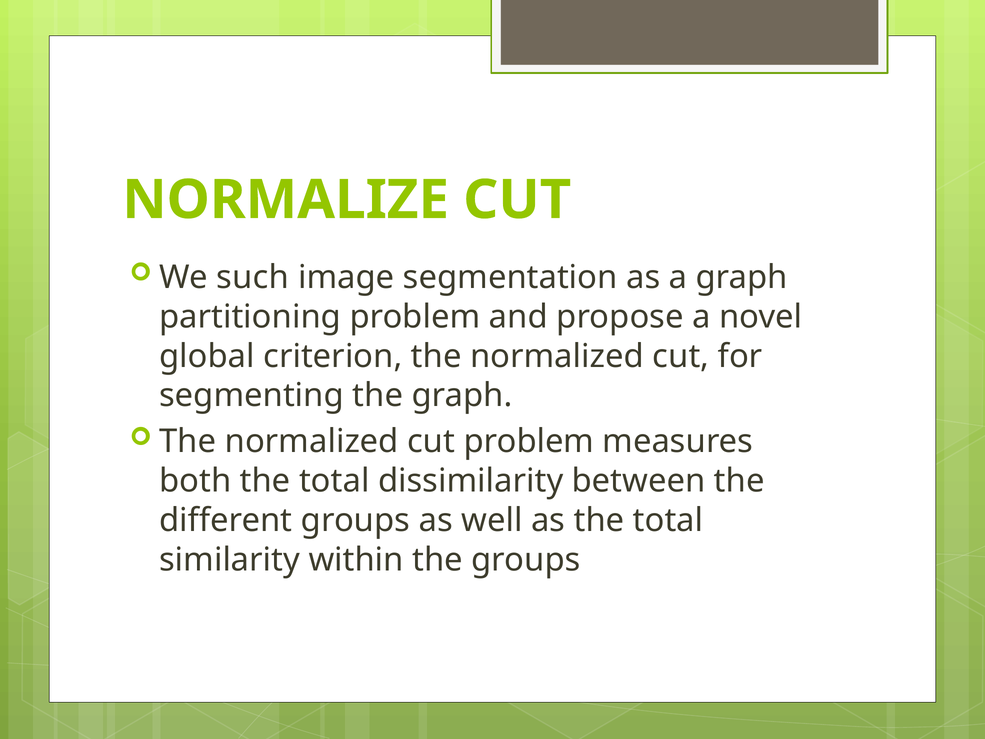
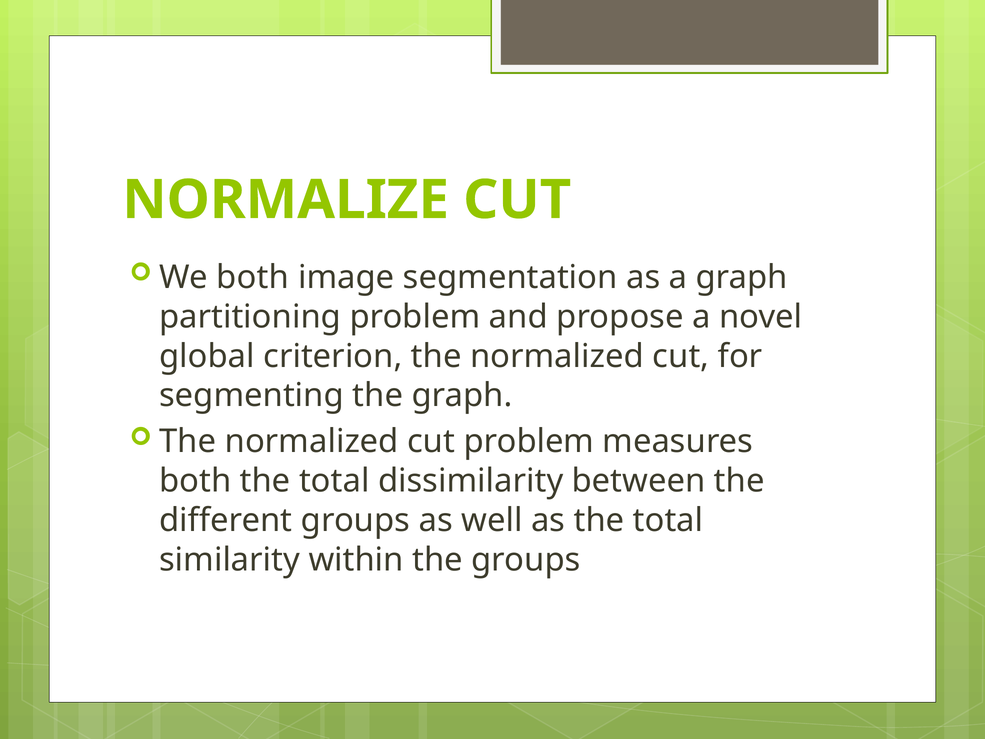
We such: such -> both (253, 277)
